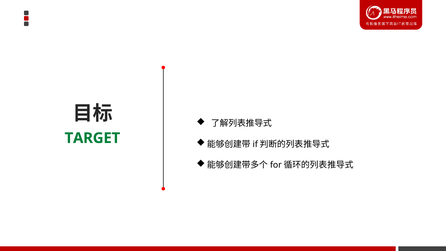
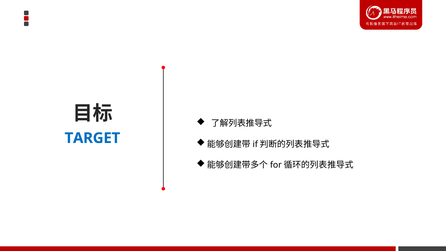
TARGET colour: green -> blue (92, 138)
